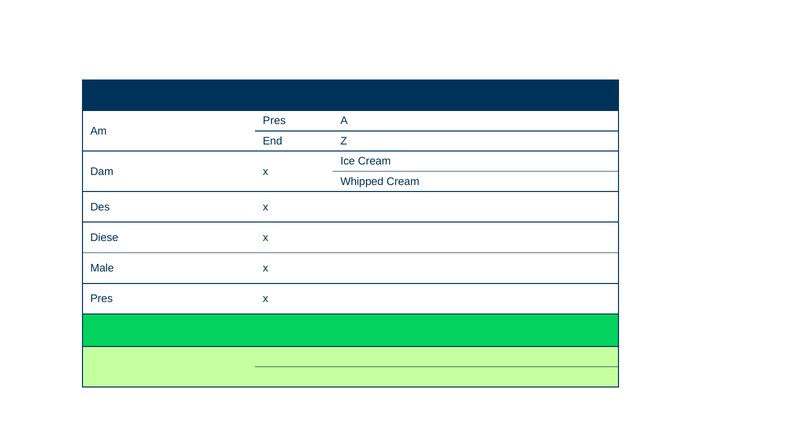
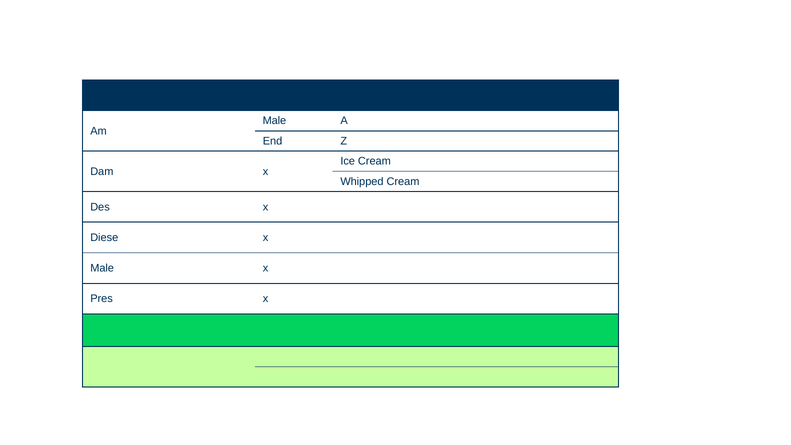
Pres: Pres -> Male (274, 121)
